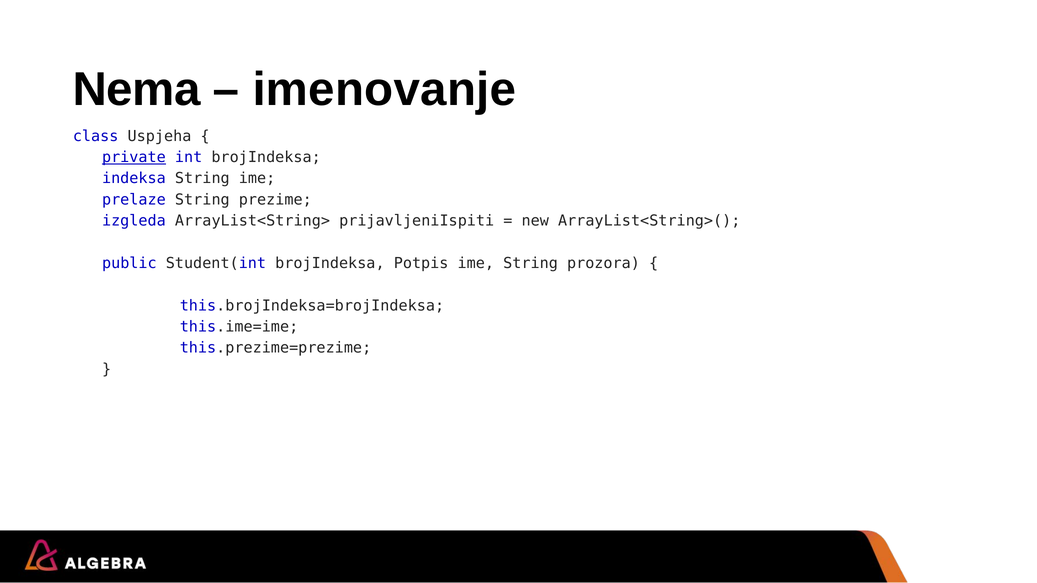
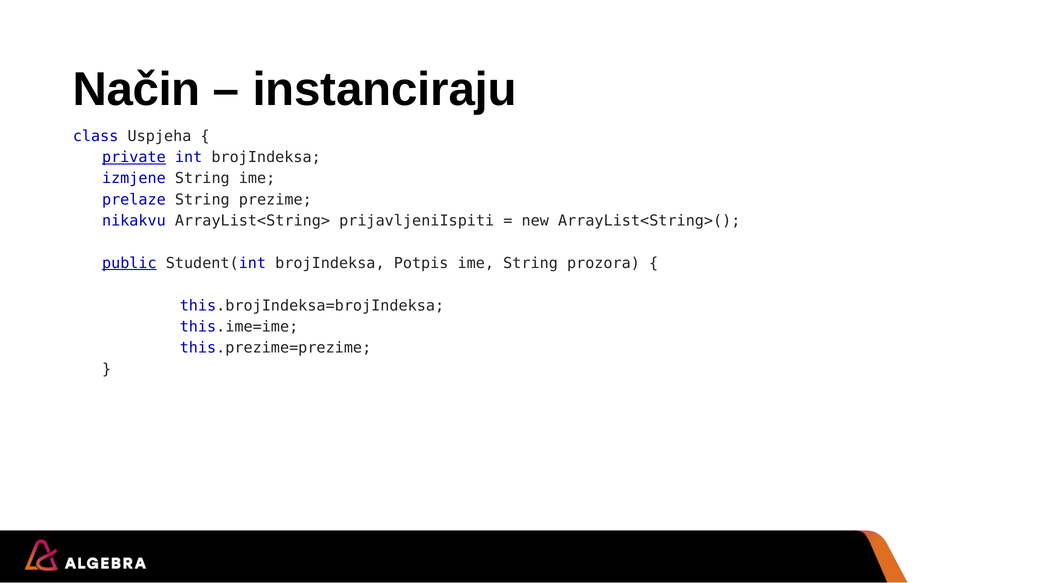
Nema: Nema -> Način (137, 90)
imenovanje: imenovanje -> instanciraju (385, 90)
indeksa: indeksa -> izmjene (134, 179)
izgleda: izgleda -> nikakvu (134, 221)
public underline: none -> present (129, 263)
